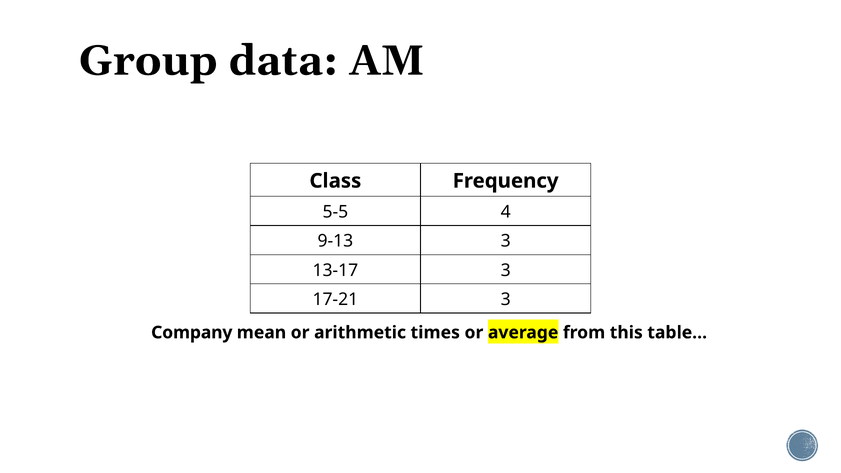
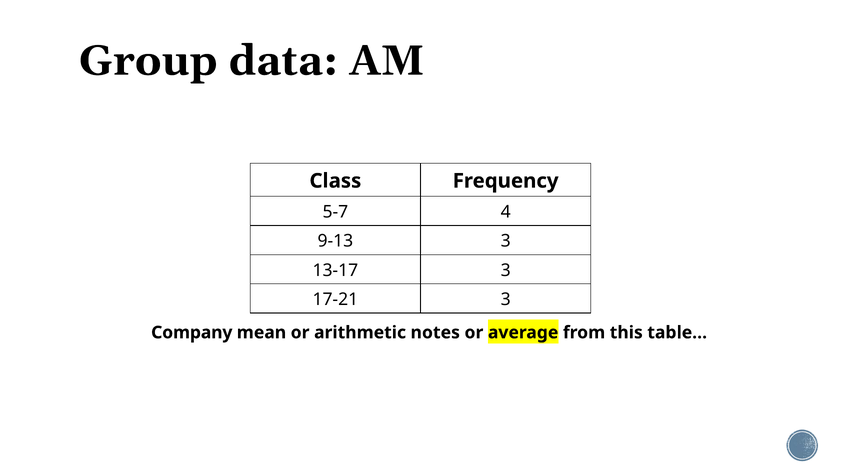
5-5: 5-5 -> 5-7 (335, 212)
times: times -> notes (435, 333)
